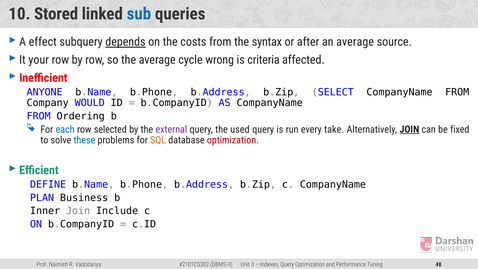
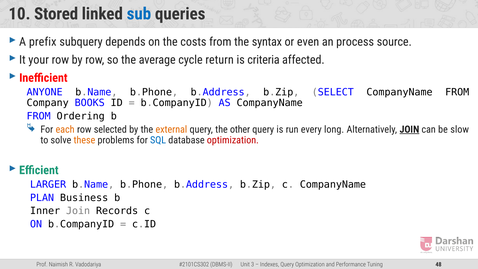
effect: effect -> prefix (43, 42)
depends underline: present -> none (125, 42)
after: after -> even (308, 42)
an average: average -> process (355, 42)
wrong: wrong -> return (220, 60)
WOULD: WOULD -> BOOKS (90, 103)
each colour: blue -> orange (65, 129)
external colour: purple -> orange (171, 129)
used: used -> other (240, 129)
take: take -> long (334, 129)
fixed: fixed -> slow (460, 129)
these colour: blue -> orange (84, 140)
SQL colour: orange -> blue (158, 140)
DEFINE: DEFINE -> LARGER (48, 184)
Include: Include -> Records (117, 211)
